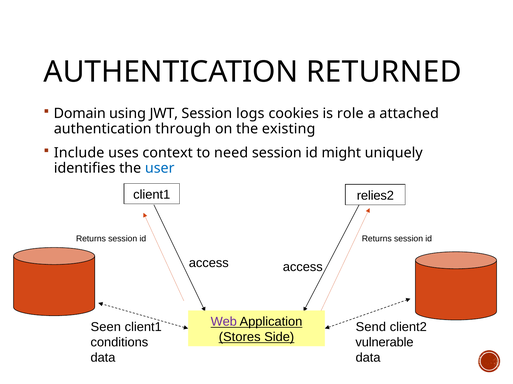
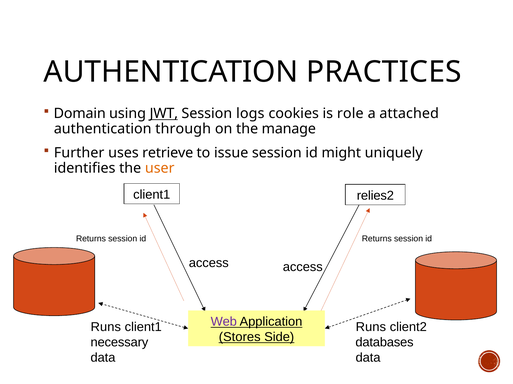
RETURNED: RETURNED -> PRACTICES (384, 72)
JWT underline: none -> present (164, 114)
existing: existing -> manage (289, 129)
Include: Include -> Further (79, 153)
context: context -> retrieve (168, 153)
need: need -> issue (231, 153)
user colour: blue -> orange (160, 168)
Seen: Seen -> Runs (106, 327)
Send: Send -> Runs (371, 327)
conditions: conditions -> necessary (119, 343)
vulnerable: vulnerable -> databases (385, 343)
